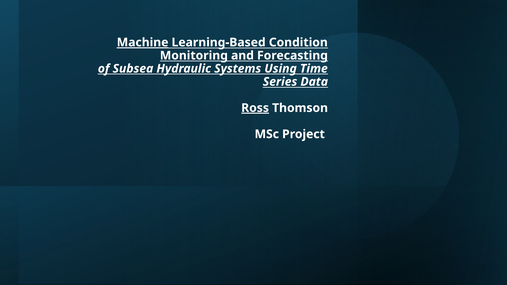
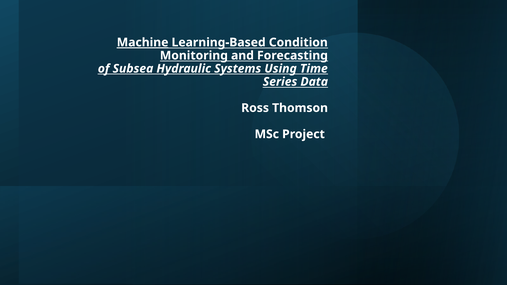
Ross underline: present -> none (255, 108)
